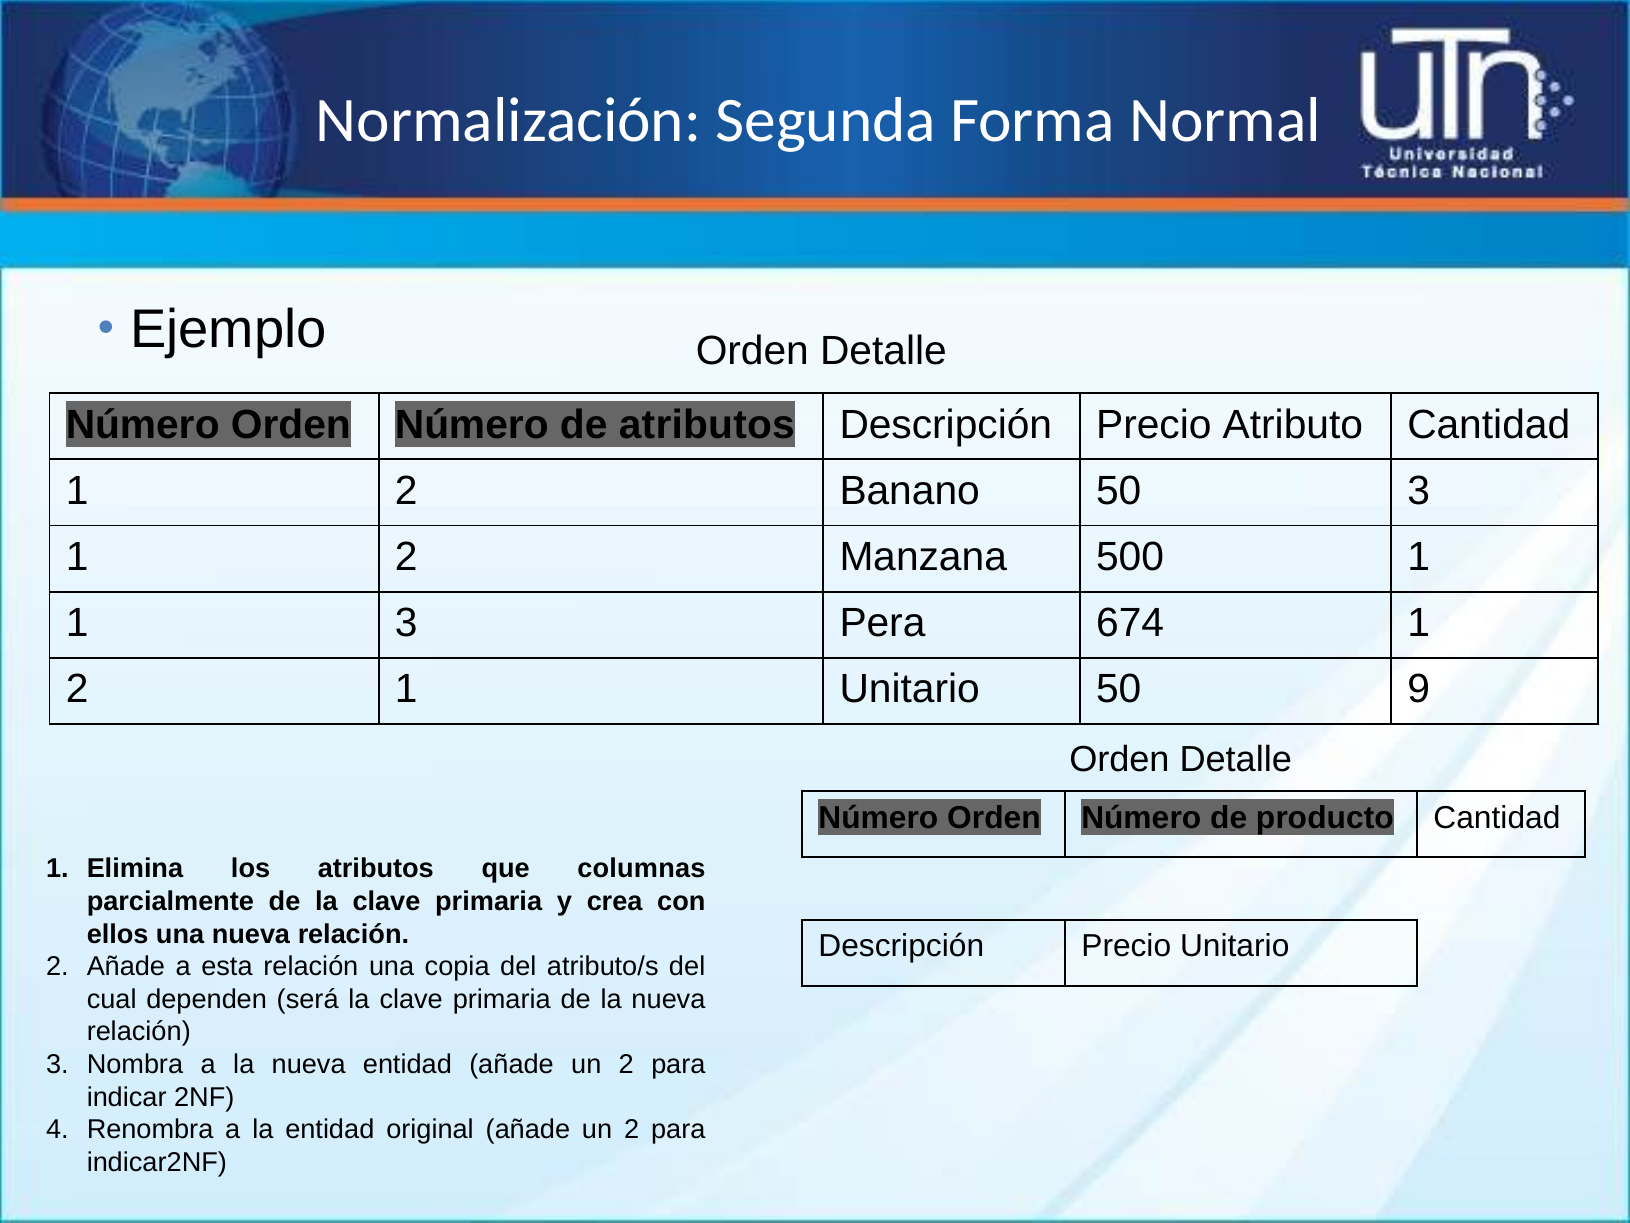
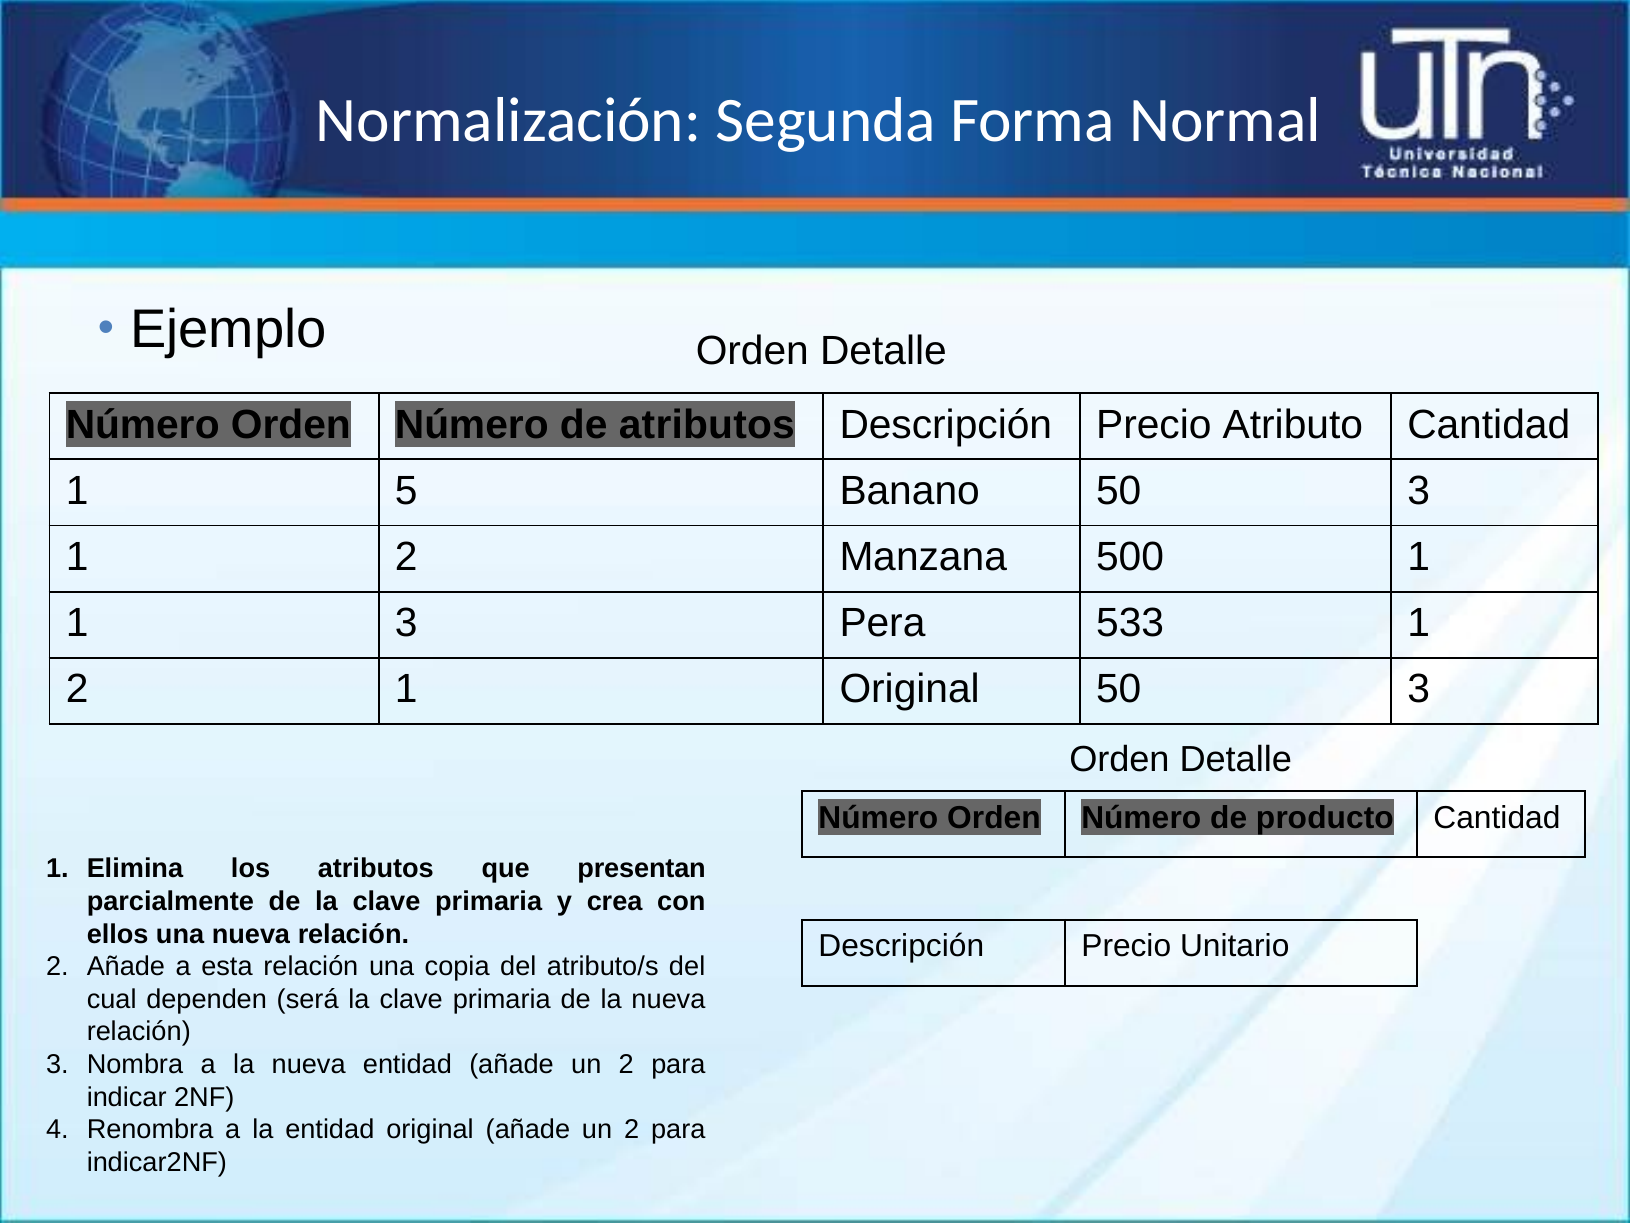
2: 2 -> 5 (406, 491)
674: 674 -> 533 (1130, 623)
1 Unitario: Unitario -> Original (910, 689)
9: 9 -> 3 (1419, 689)
columnas: columnas -> presentan (642, 869)
